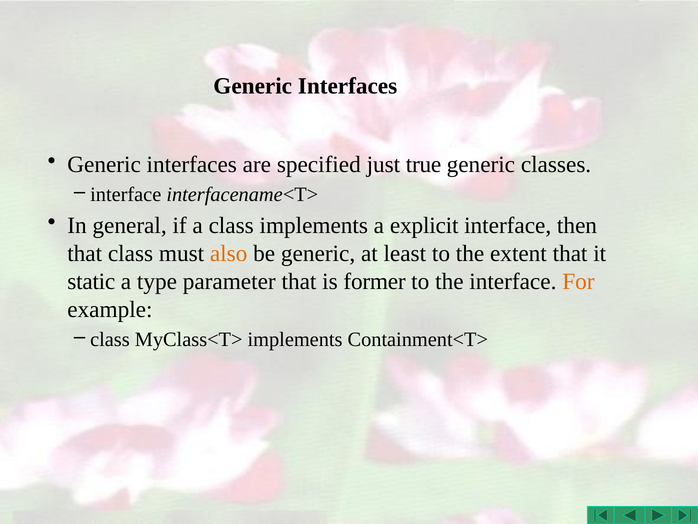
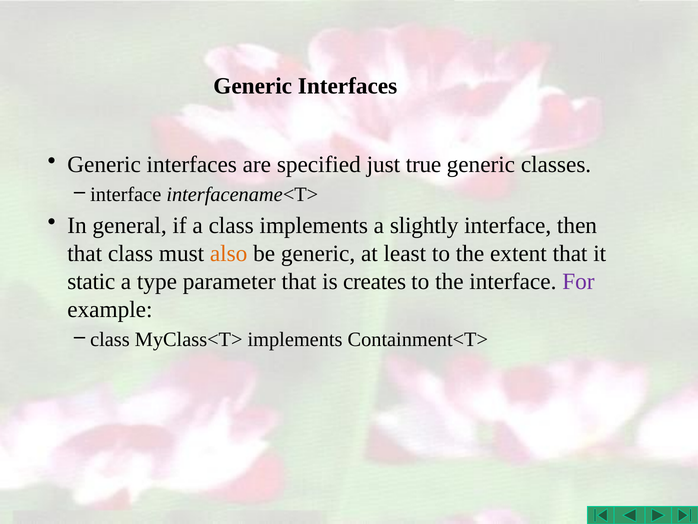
explicit: explicit -> slightly (424, 226)
former: former -> creates (375, 281)
For colour: orange -> purple (578, 281)
